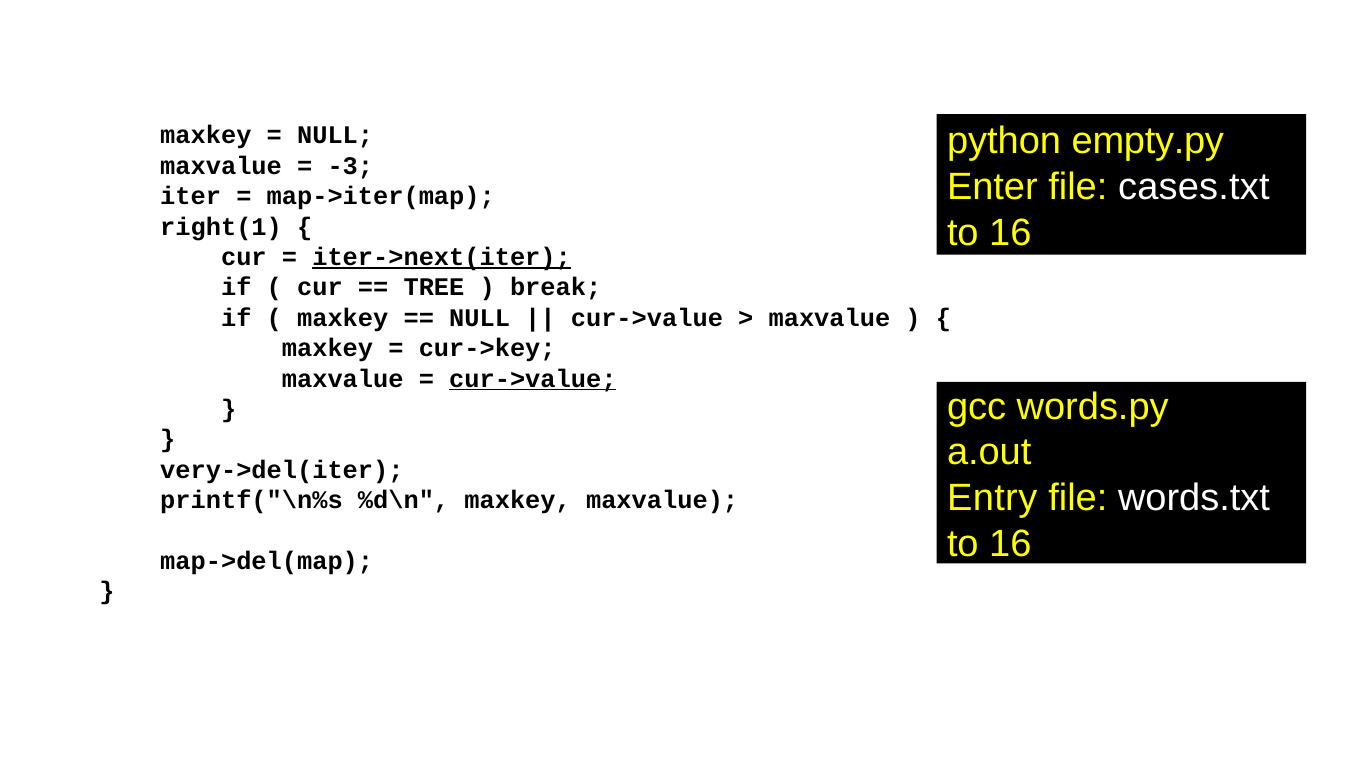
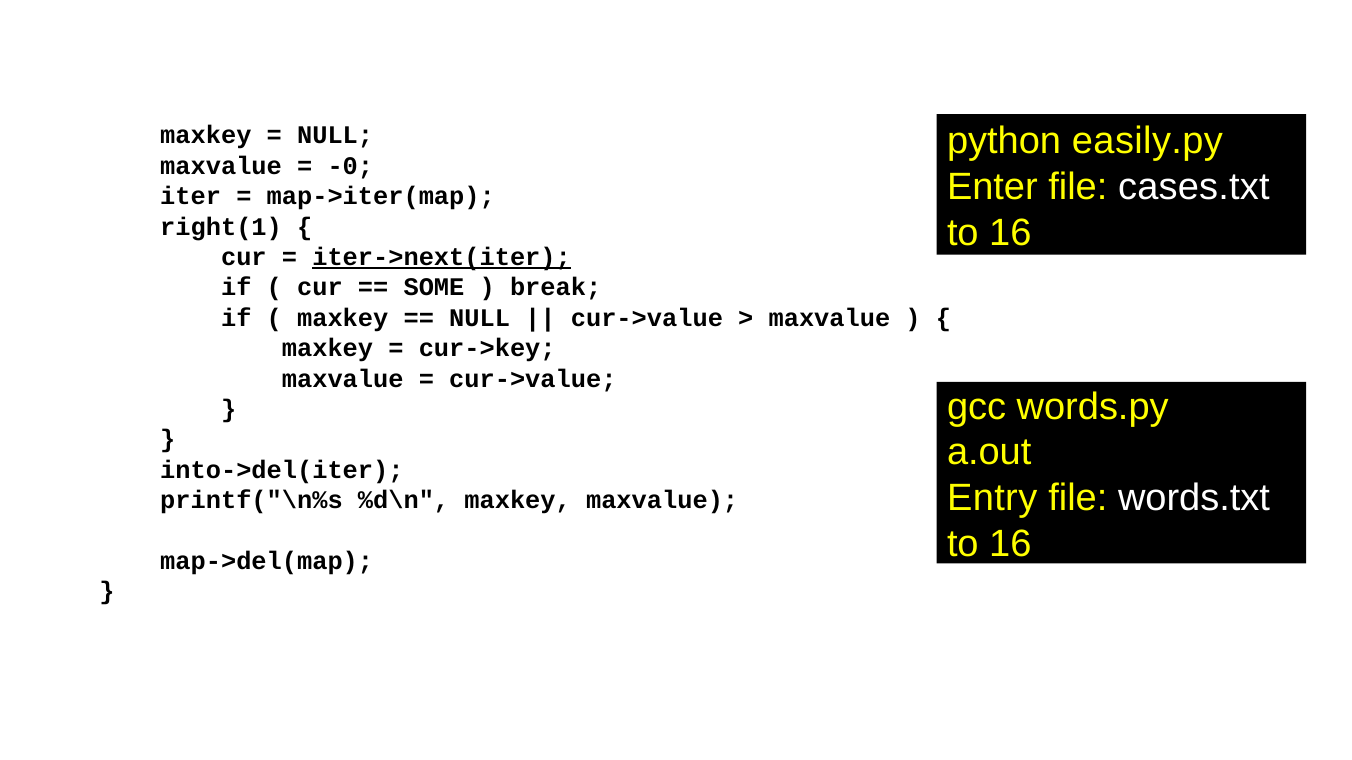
empty.py: empty.py -> easily.py (1147, 142)
-3: -3 -> -0 (350, 166)
TREE: TREE -> SOME (434, 288)
cur->value underline: present -> none (533, 379)
very->del(iter: very->del(iter -> into->del(iter (282, 470)
